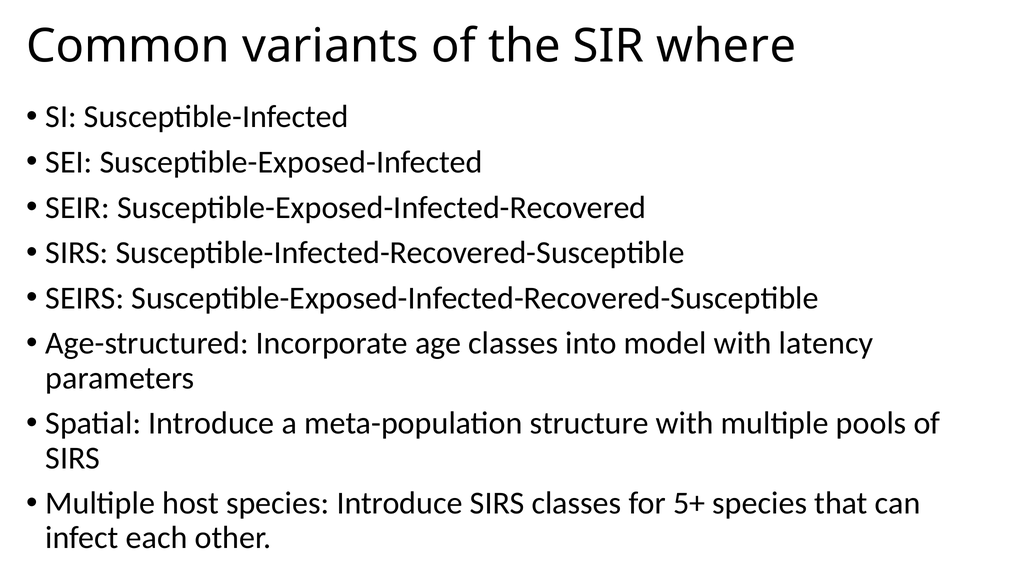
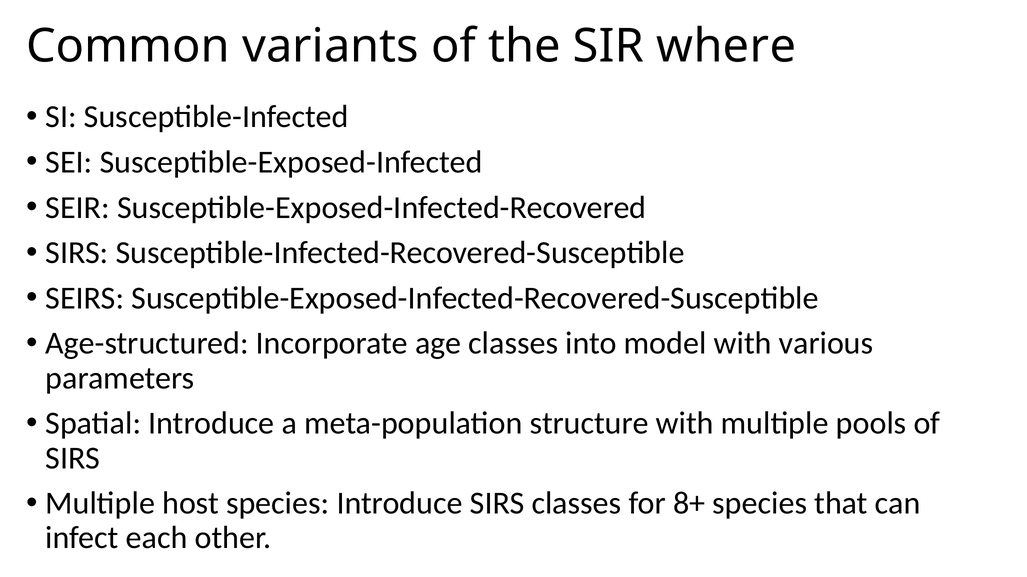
latency: latency -> various (826, 344)
5+: 5+ -> 8+ (689, 504)
